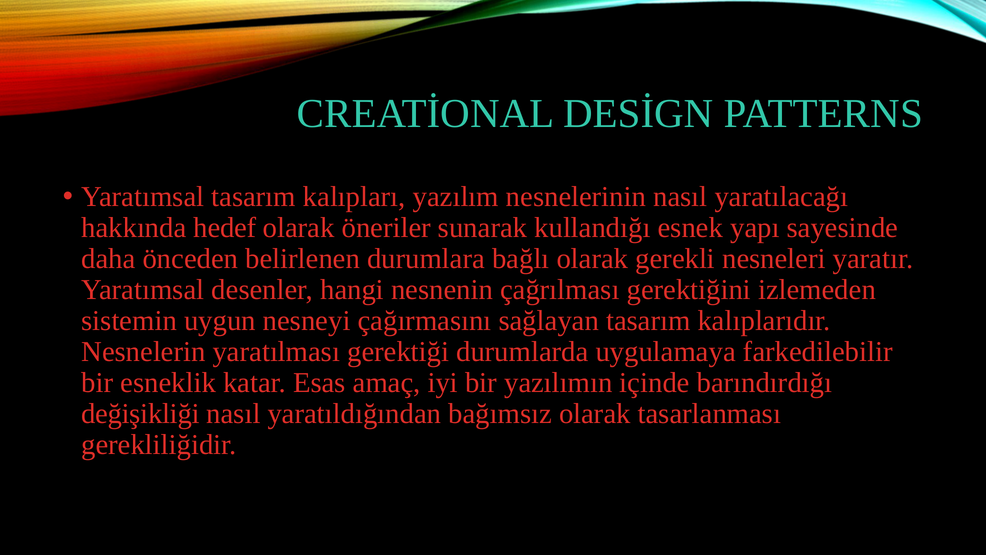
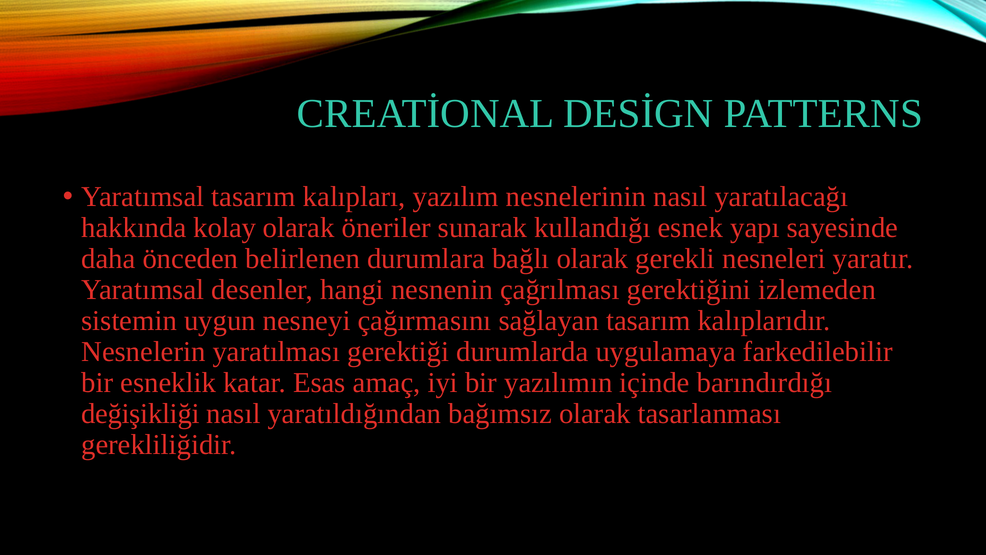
hedef: hedef -> kolay (225, 227)
